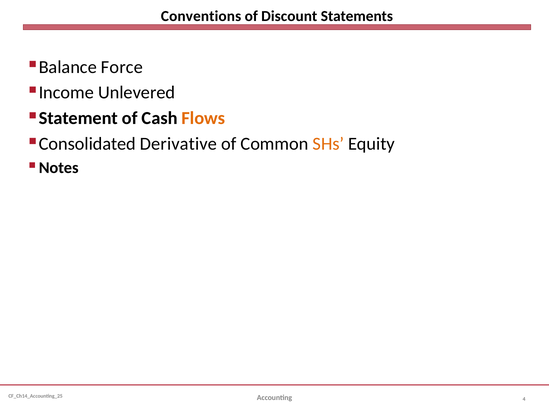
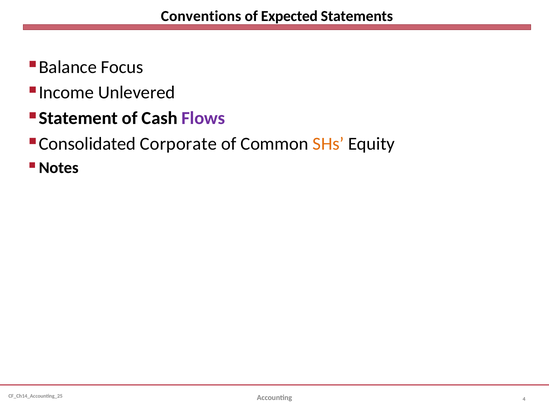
Discount: Discount -> Expected (289, 16)
Force: Force -> Focus (122, 67)
Flows colour: orange -> purple (203, 118)
Derivative: Derivative -> Corporate (178, 144)
